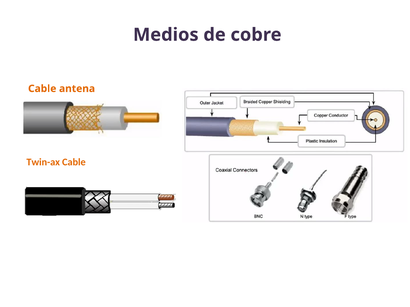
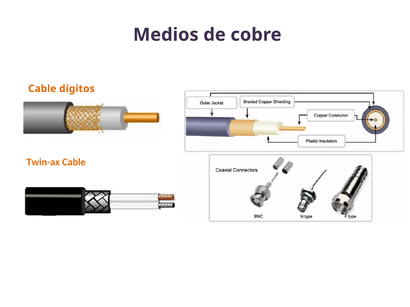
antena: antena -> dígitos (77, 89)
